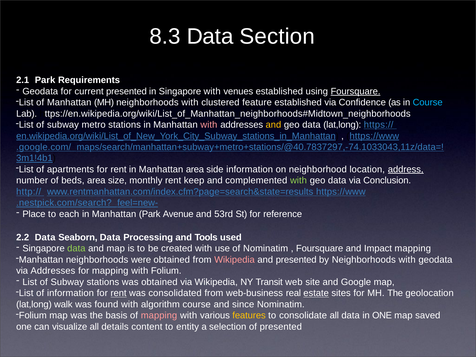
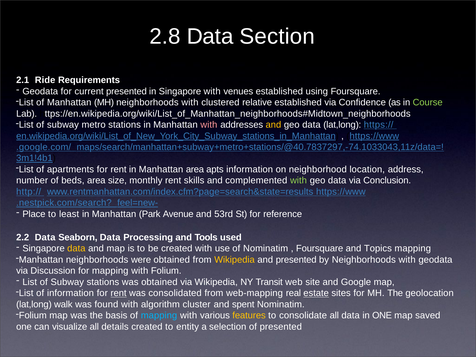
8.3: 8.3 -> 2.8 (165, 36)
2.1 Park: Park -> Ride (45, 80)
Foursquare underline: present -> none (356, 91)
feature: feature -> relative (257, 102)
Course colour: light blue -> light green (428, 102)
side: side -> apts (215, 169)
address underline: present -> none (406, 169)
keep: keep -> skills (194, 181)
each: each -> least (69, 214)
data colour: light green -> yellow (76, 248)
Impact: Impact -> Topics (378, 248)
Wikipedia colour: pink -> yellow (235, 260)
via Addresses: Addresses -> Discussion (53, 271)
web-business: web-business -> web-mapping (254, 293)
algorithm course: course -> cluster (197, 304)
since: since -> spent (243, 304)
mapping colour: pink -> light blue (159, 315)
details content: content -> created (147, 327)
